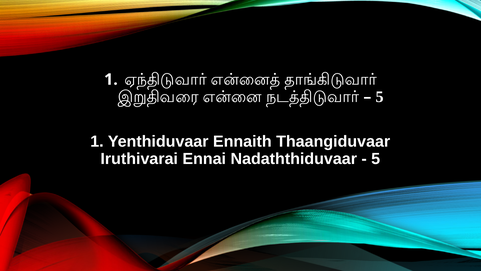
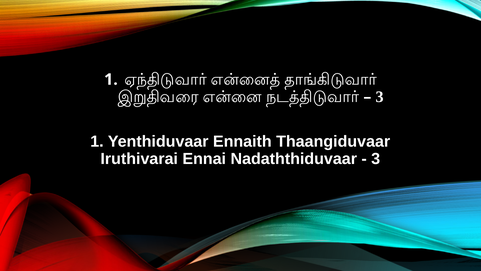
5: 5 -> 3 (380, 97)
5: 5 -> 3 (376, 159)
